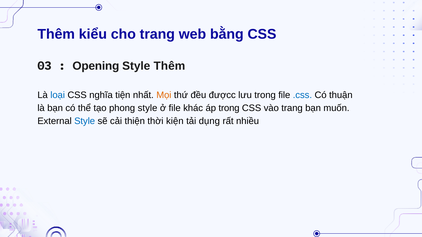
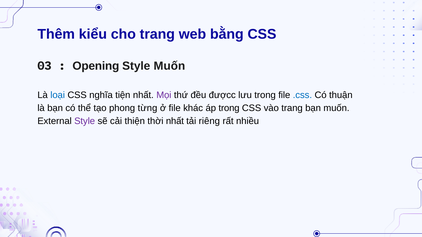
Style Thêm: Thêm -> Muốn (169, 66)
Mọi colour: orange -> purple (164, 95)
phong style: style -> từng (148, 108)
Style colour: blue -> purple (85, 121)
thời kiện: kiện -> nhất (175, 121)
dụng: dụng -> riêng (209, 121)
